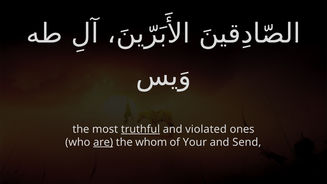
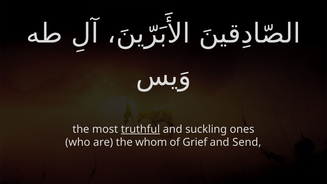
violated: violated -> suckling (206, 129)
are underline: present -> none (103, 142)
Your: Your -> Grief (195, 142)
